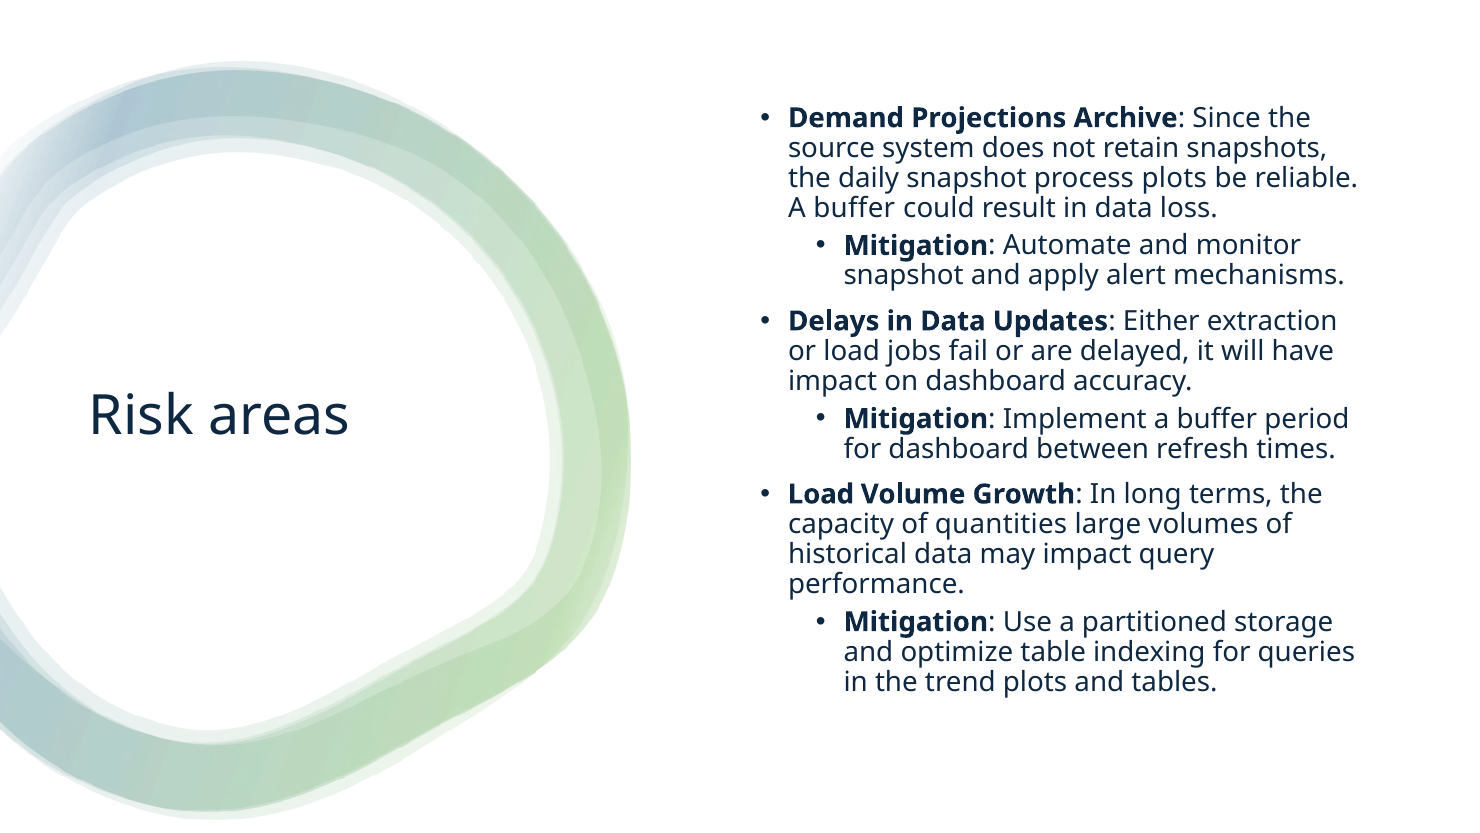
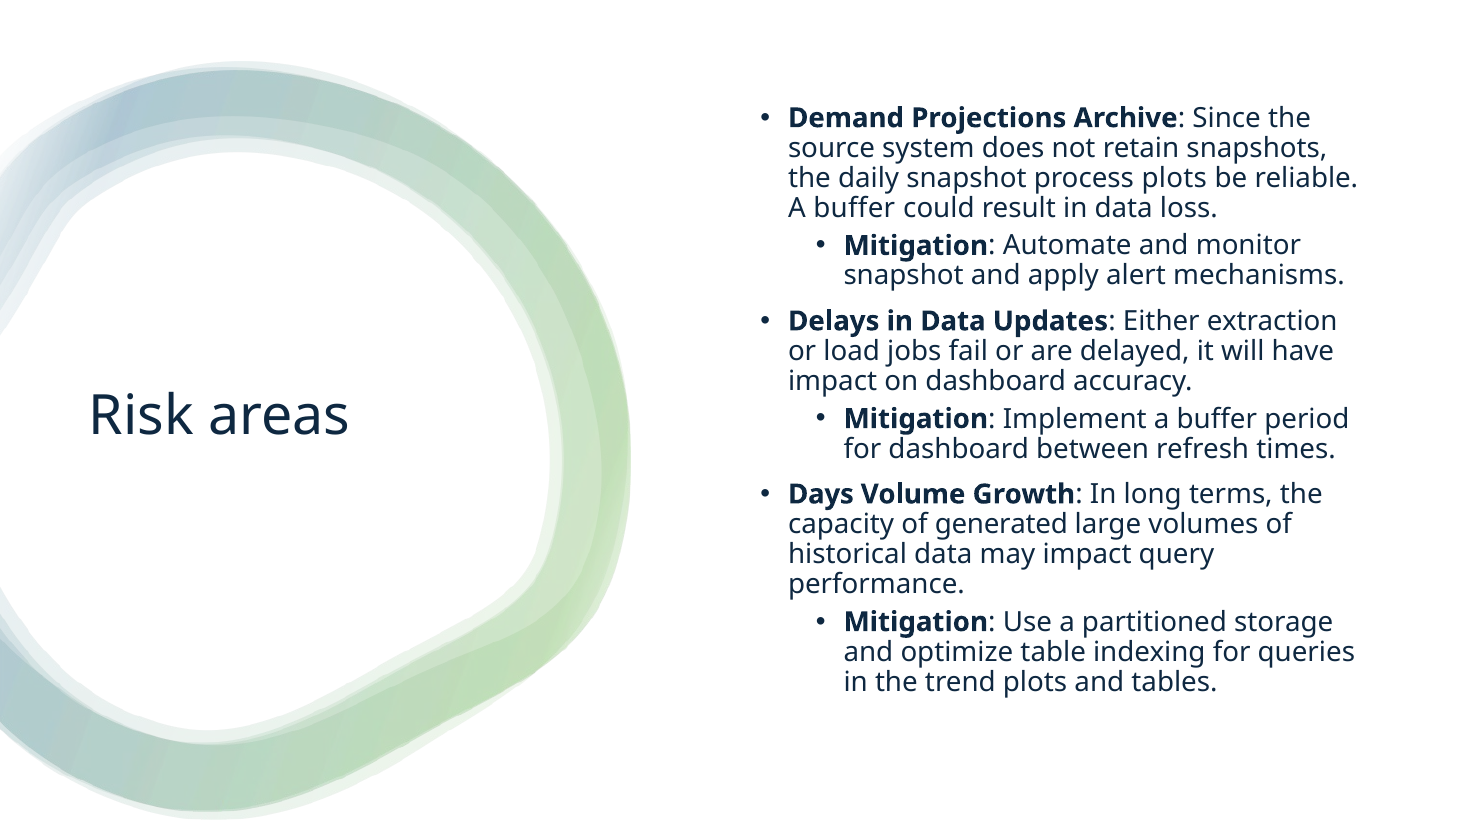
Load: Load -> Days (821, 494)
quantities: quantities -> generated (1001, 524)
